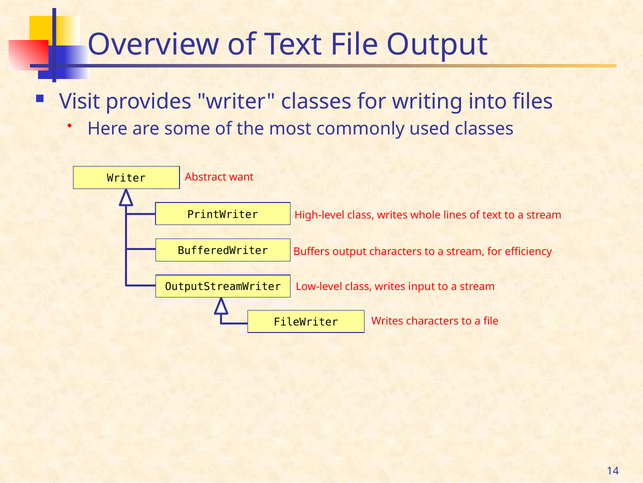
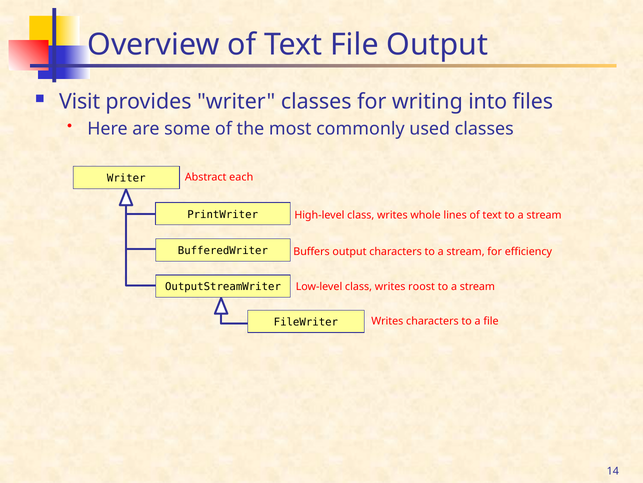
want: want -> each (241, 177)
input: input -> roost (422, 286)
